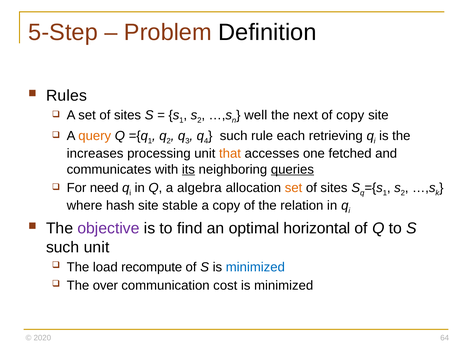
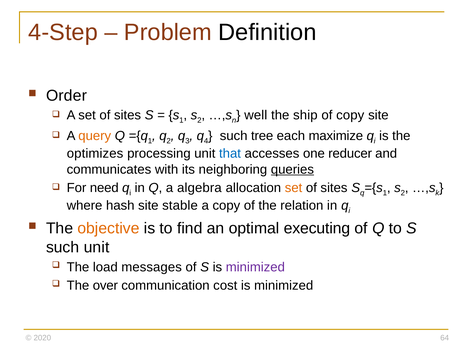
5-Step: 5-Step -> 4-Step (63, 33)
Rules: Rules -> Order (66, 96)
next: next -> ship (305, 115)
rule: rule -> tree (262, 136)
retrieving: retrieving -> maximize (336, 136)
increases: increases -> optimizes (95, 154)
that colour: orange -> blue (230, 154)
fetched: fetched -> reducer (350, 154)
its underline: present -> none (188, 169)
objective colour: purple -> orange (109, 228)
horizontal: horizontal -> executing (317, 228)
recompute: recompute -> messages (152, 267)
minimized colour: blue -> purple (255, 267)
